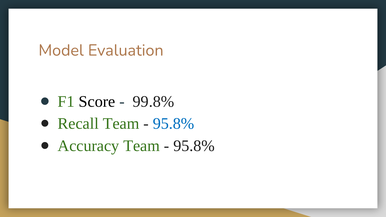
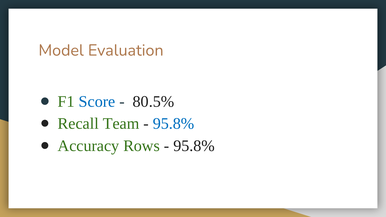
Score colour: black -> blue (97, 102)
99.8%: 99.8% -> 80.5% (153, 102)
Accuracy Team: Team -> Rows (142, 146)
